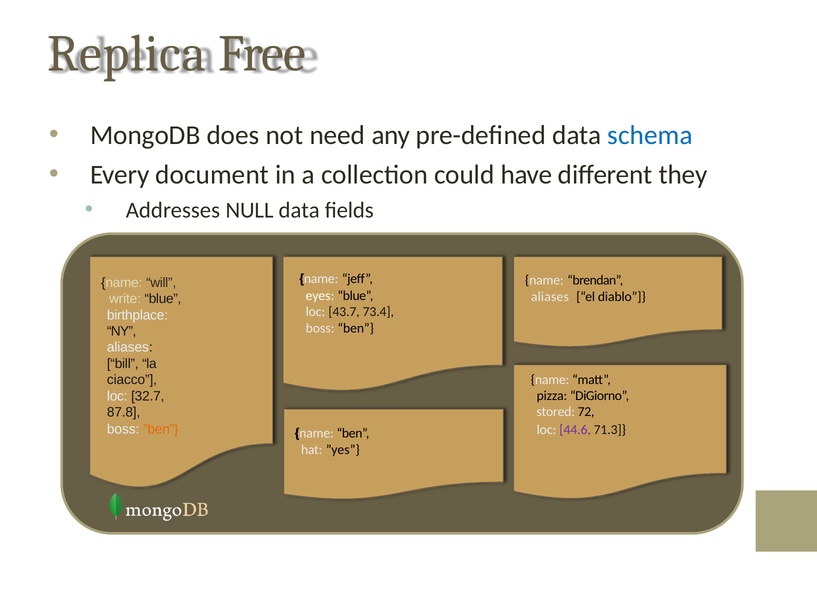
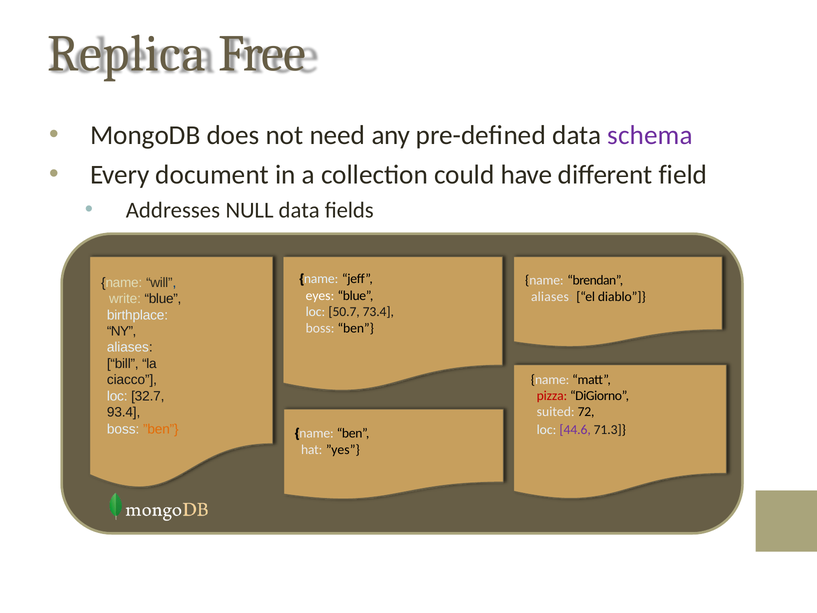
schema colour: blue -> purple (650, 135)
they: they -> field (683, 175)
43.7: 43.7 -> 50.7 (344, 312)
pizza colour: black -> red (552, 396)
87.8: 87.8 -> 93.4 (124, 412)
stored: stored -> suited (556, 412)
